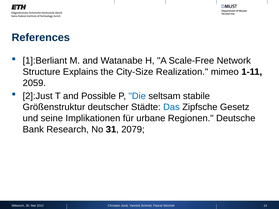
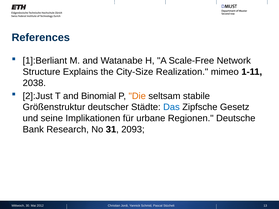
2059: 2059 -> 2038 (34, 83)
Possible: Possible -> Binomial (99, 96)
Die colour: blue -> orange (137, 96)
2079: 2079 -> 2093 (133, 130)
